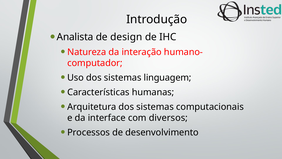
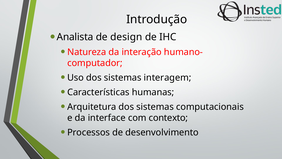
linguagem: linguagem -> interagem (168, 77)
diversos: diversos -> contexto (168, 118)
